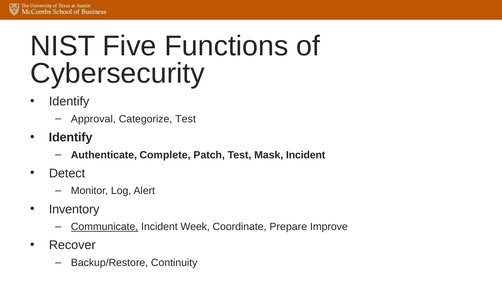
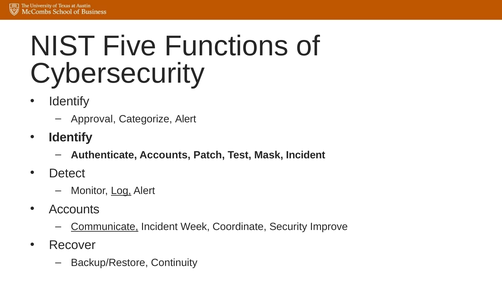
Categorize Test: Test -> Alert (186, 119)
Authenticate Complete: Complete -> Accounts (165, 155)
Log underline: none -> present (121, 191)
Inventory: Inventory -> Accounts (74, 210)
Prepare: Prepare -> Security (288, 227)
